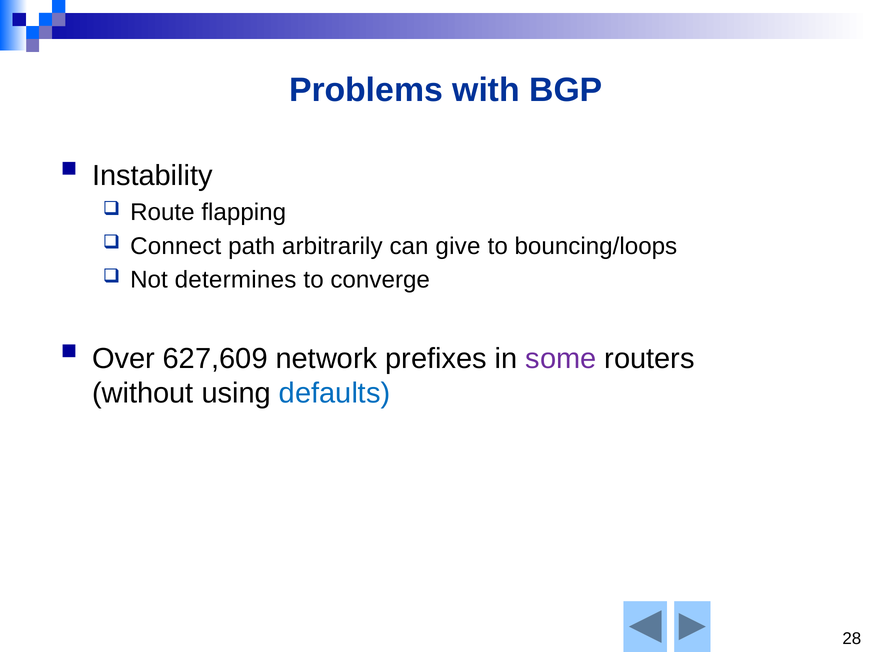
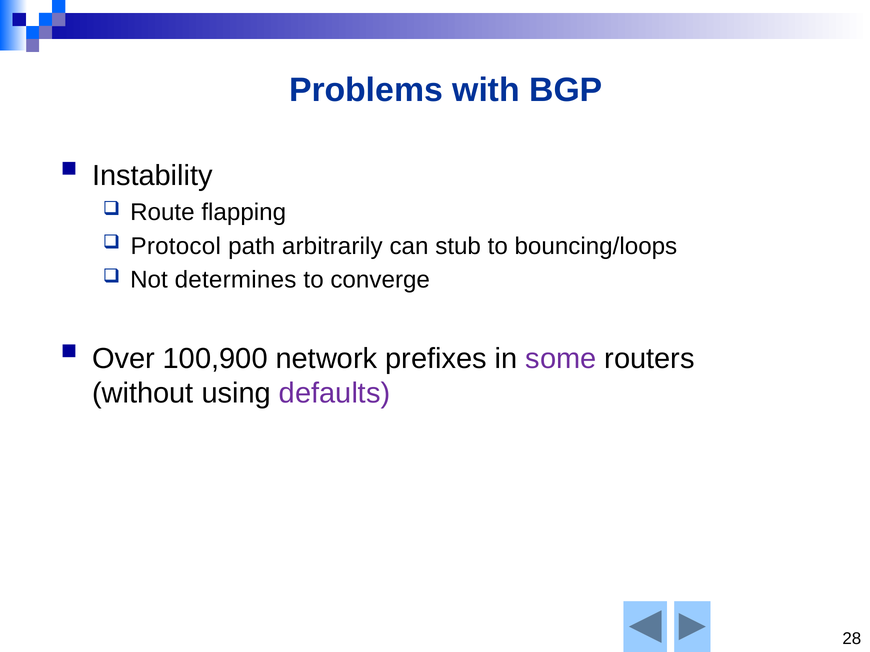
Connect: Connect -> Protocol (176, 246)
give: give -> stub (458, 246)
627,609: 627,609 -> 100,900 (215, 359)
defaults colour: blue -> purple (335, 394)
